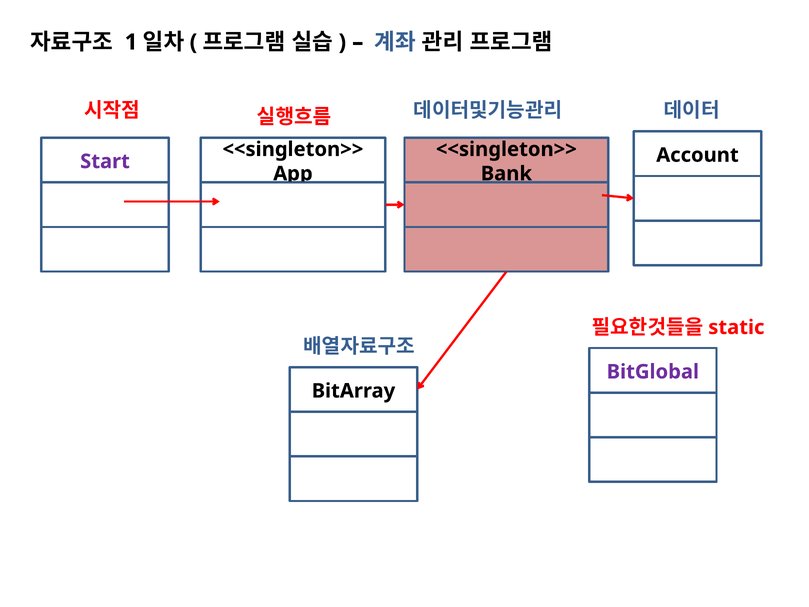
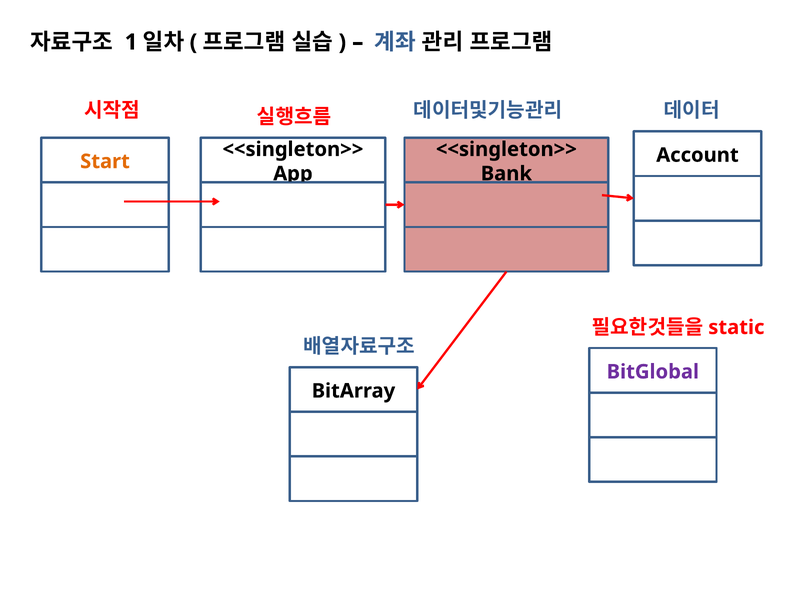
Start colour: purple -> orange (105, 161)
